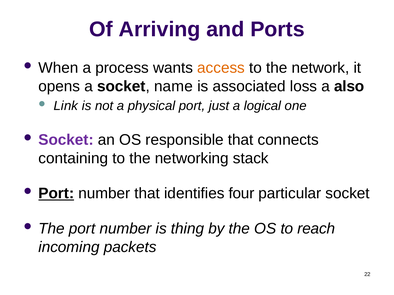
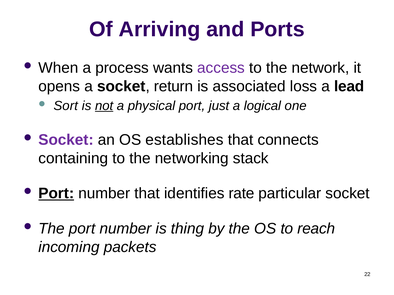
access colour: orange -> purple (221, 68)
name: name -> return (174, 86)
also: also -> lead (349, 86)
Link: Link -> Sort (66, 106)
not underline: none -> present (104, 106)
responsible: responsible -> establishes (185, 140)
four: four -> rate (241, 194)
